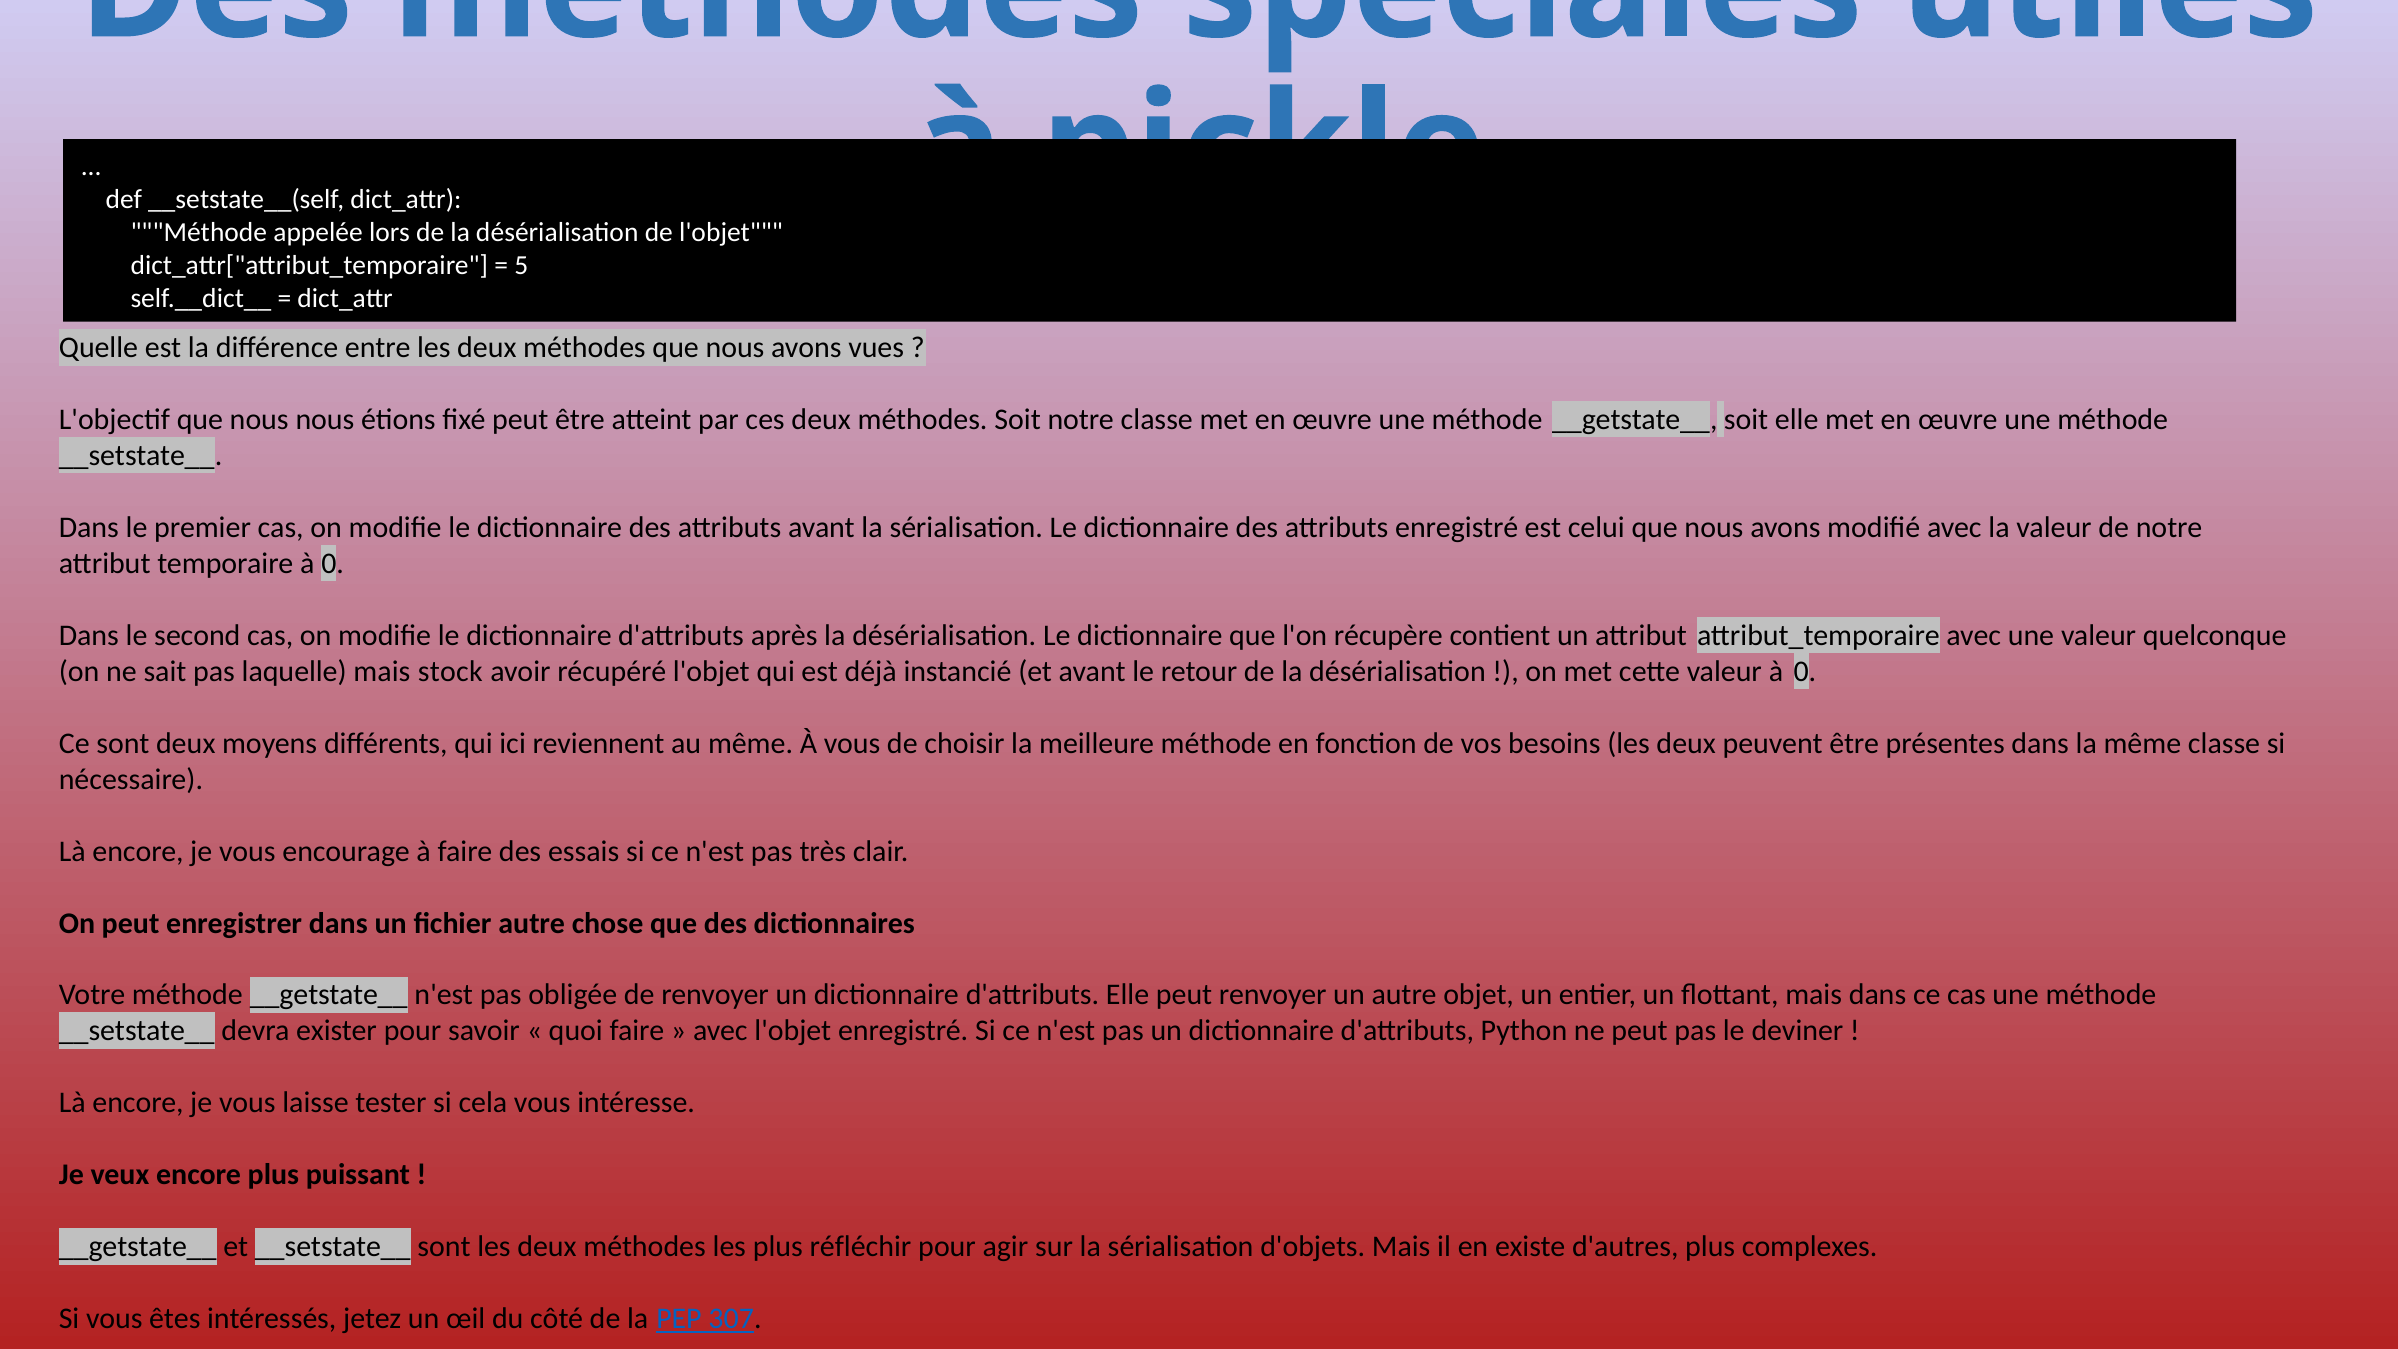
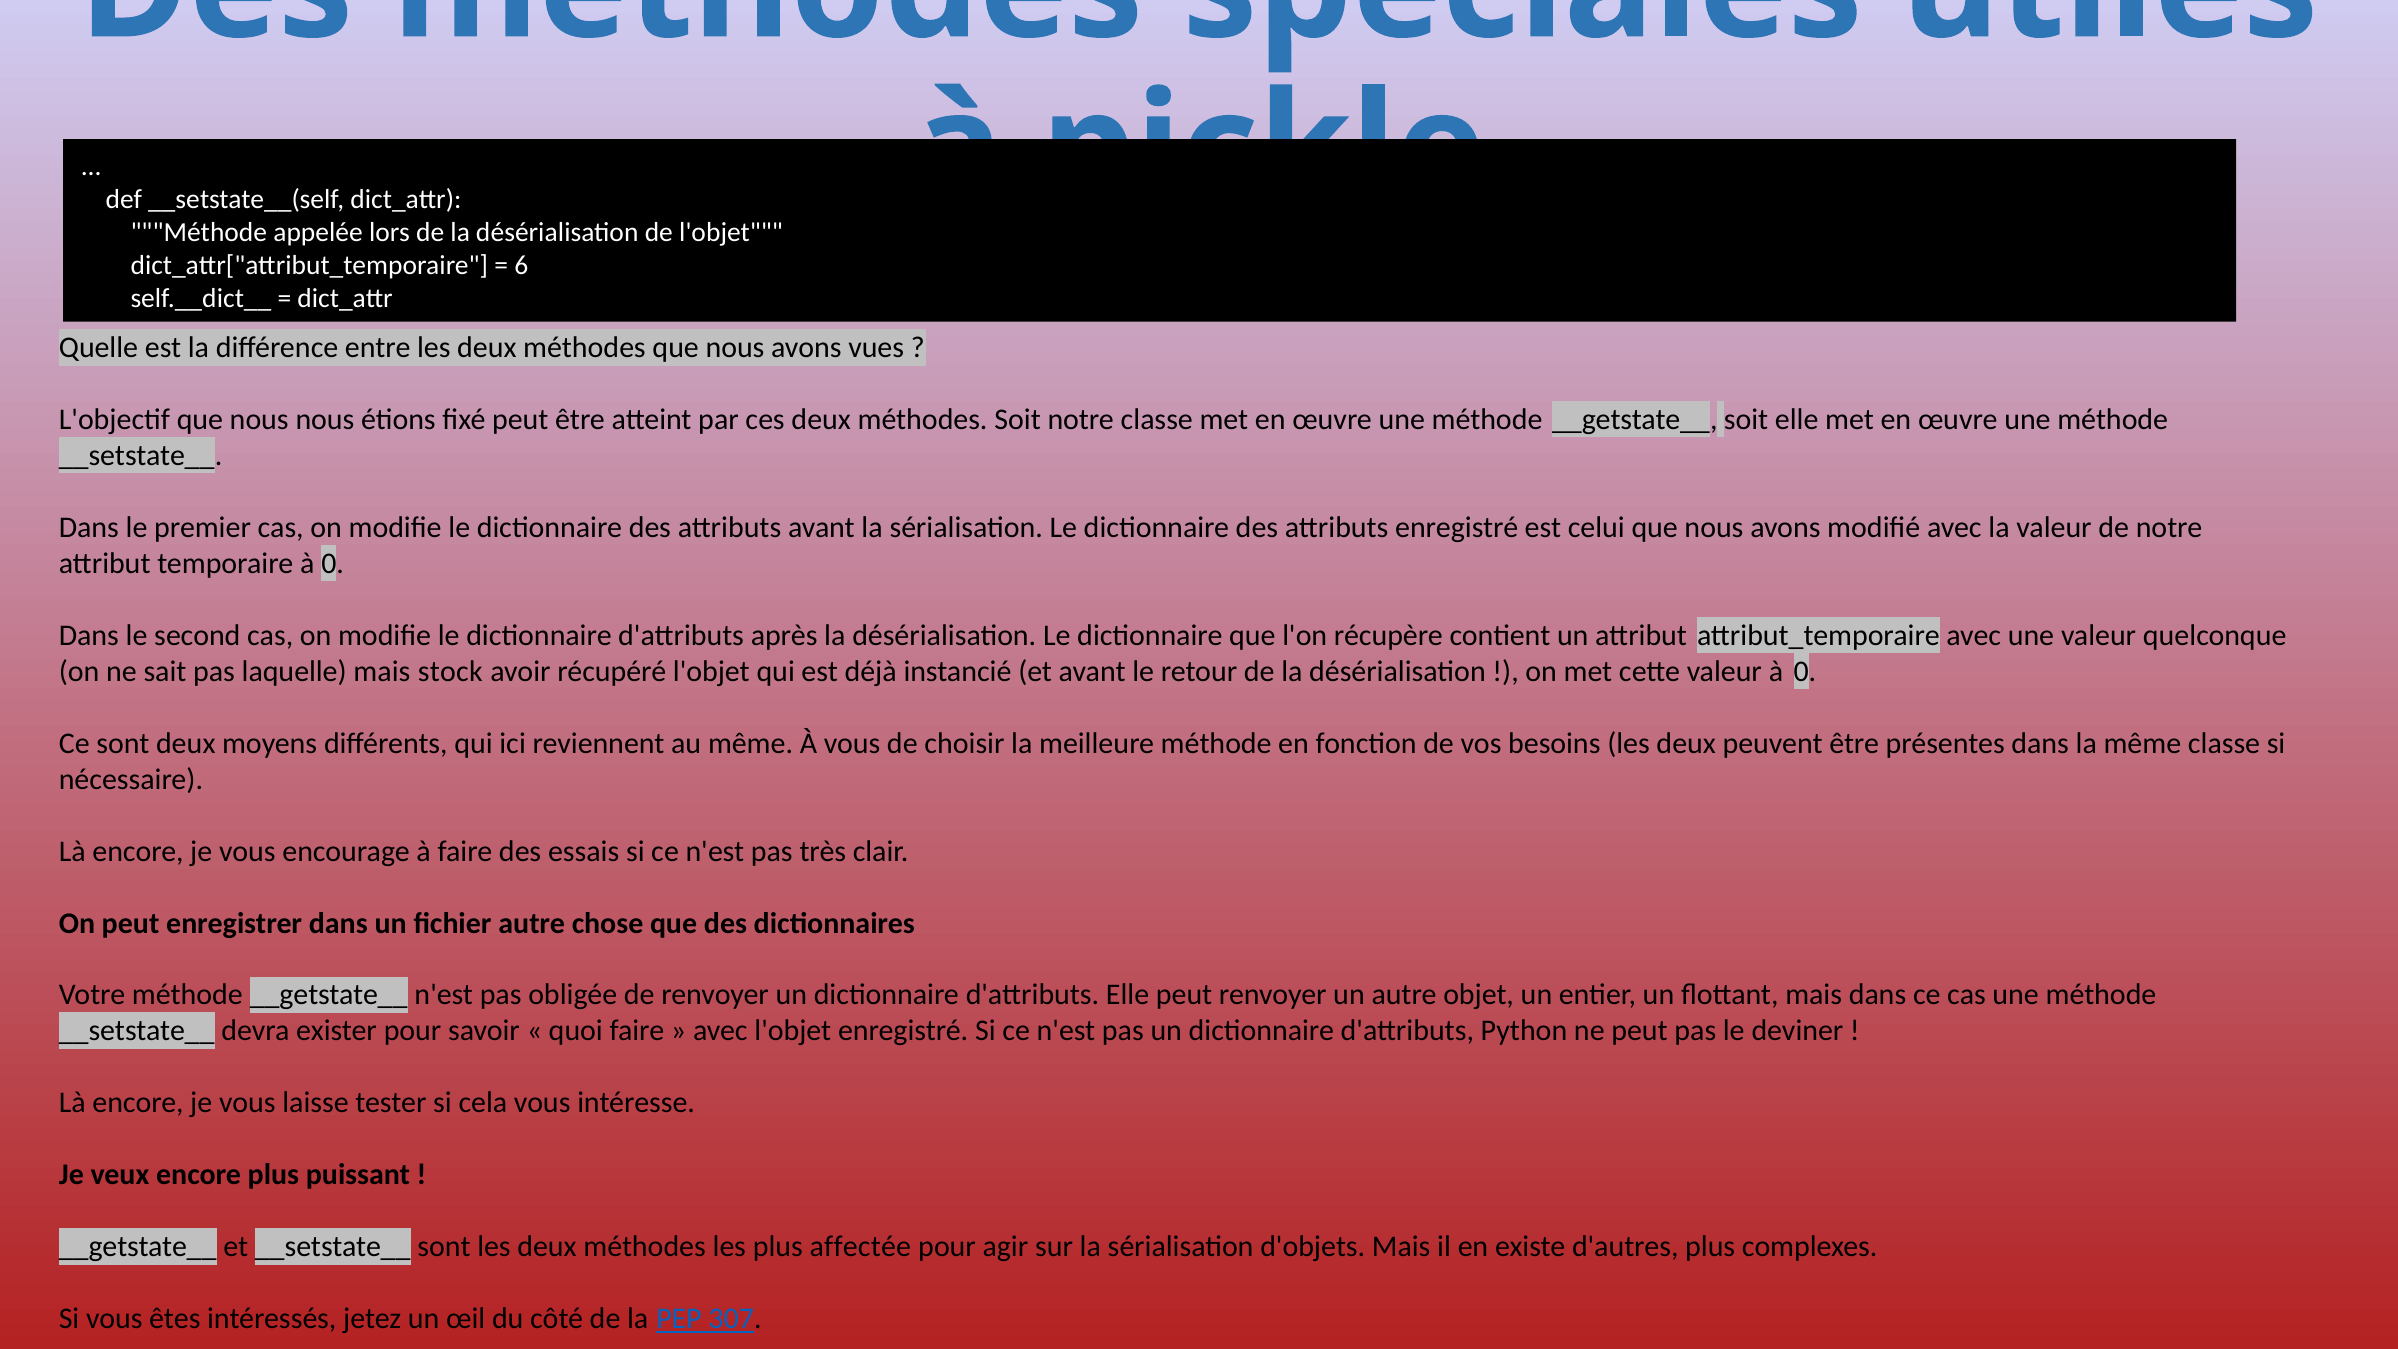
5: 5 -> 6 (521, 265)
réfléchir: réfléchir -> affectée (860, 1247)
